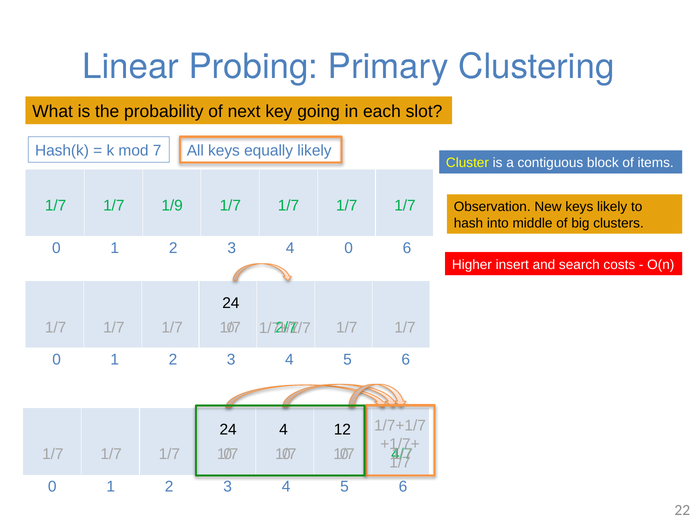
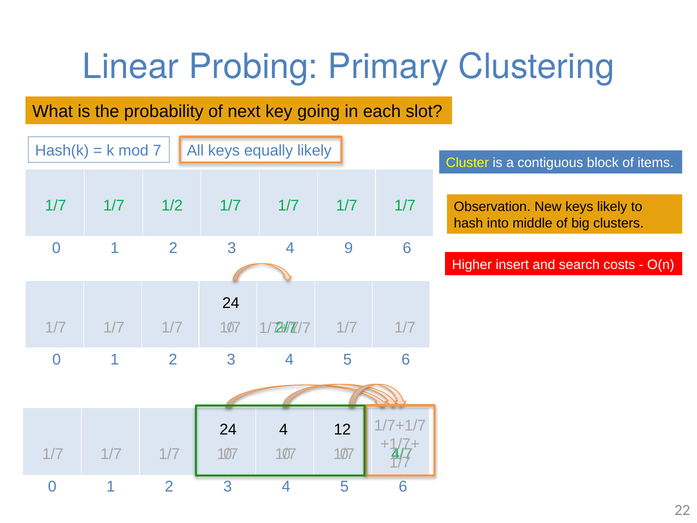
1/9: 1/9 -> 1/2 (172, 205)
4 0: 0 -> 9 (349, 248)
